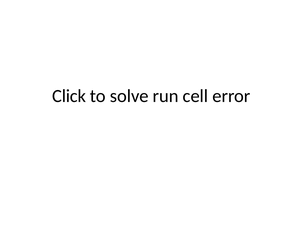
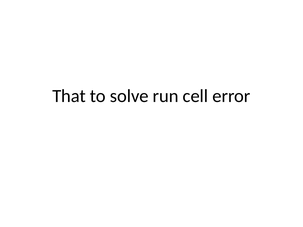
Click: Click -> That (69, 96)
